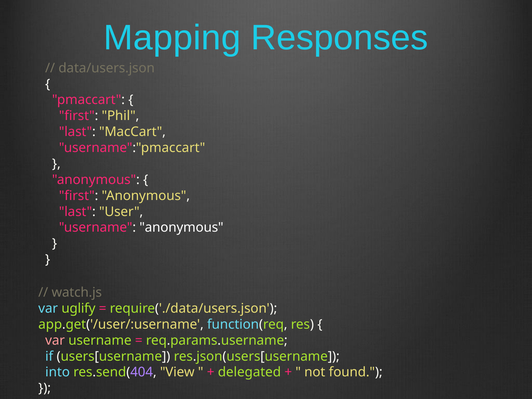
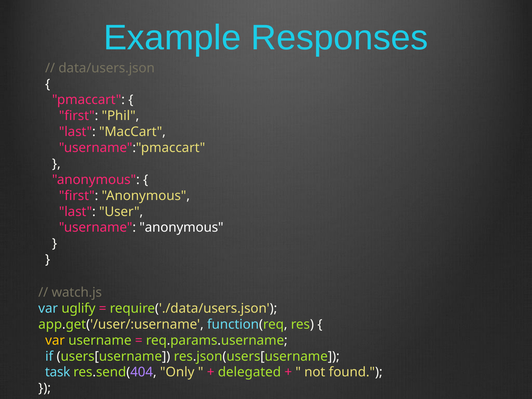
Mapping: Mapping -> Example (172, 38)
var colour: pink -> yellow (55, 340)
into: into -> task (58, 372)
View: View -> Only (177, 372)
